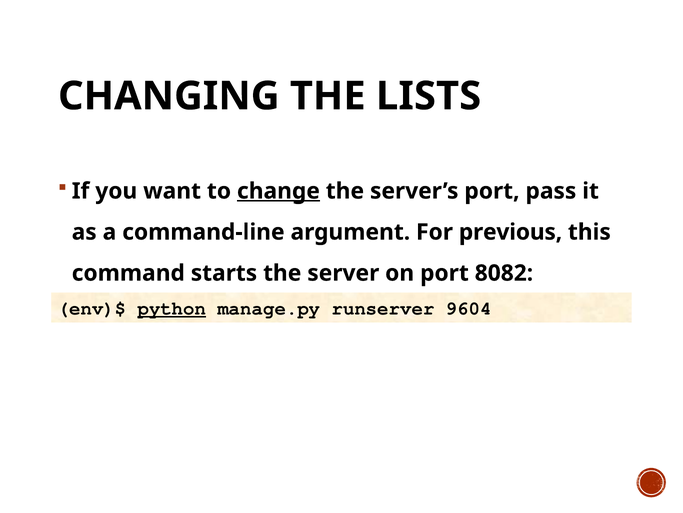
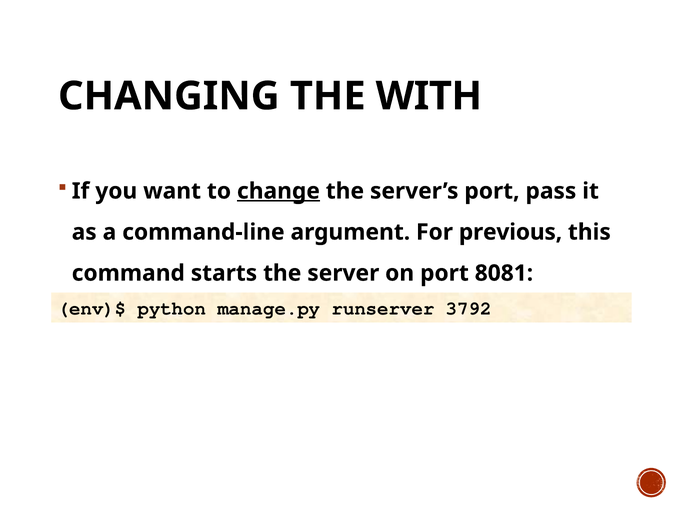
LISTS: LISTS -> WITH (429, 96)
8082: 8082 -> 8081 (504, 273)
python underline: present -> none (172, 308)
9604: 9604 -> 3792 (469, 308)
